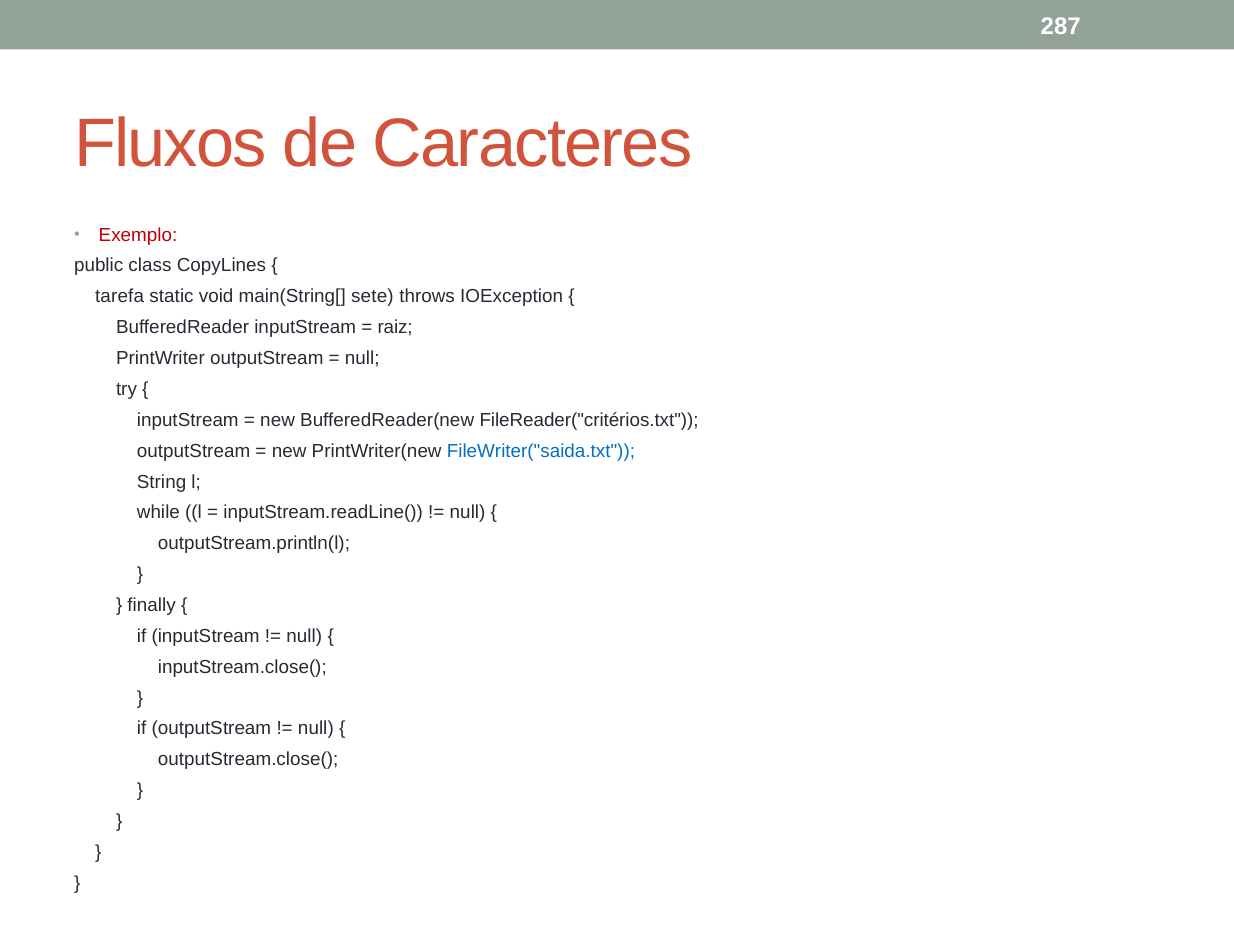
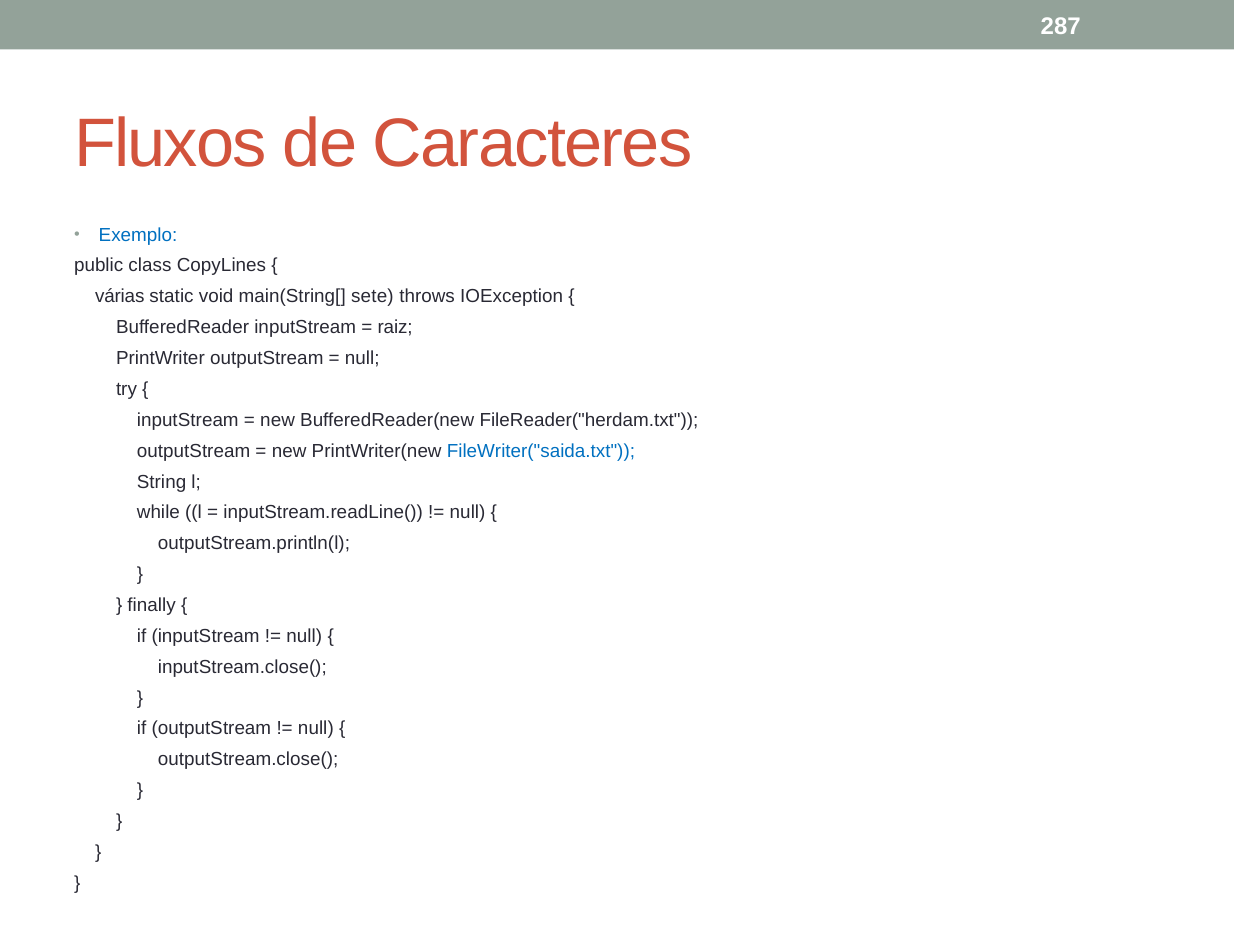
Exemplo colour: red -> blue (138, 235)
tarefa: tarefa -> várias (120, 296)
FileReader("critérios.txt: FileReader("critérios.txt -> FileReader("herdam.txt (589, 420)
